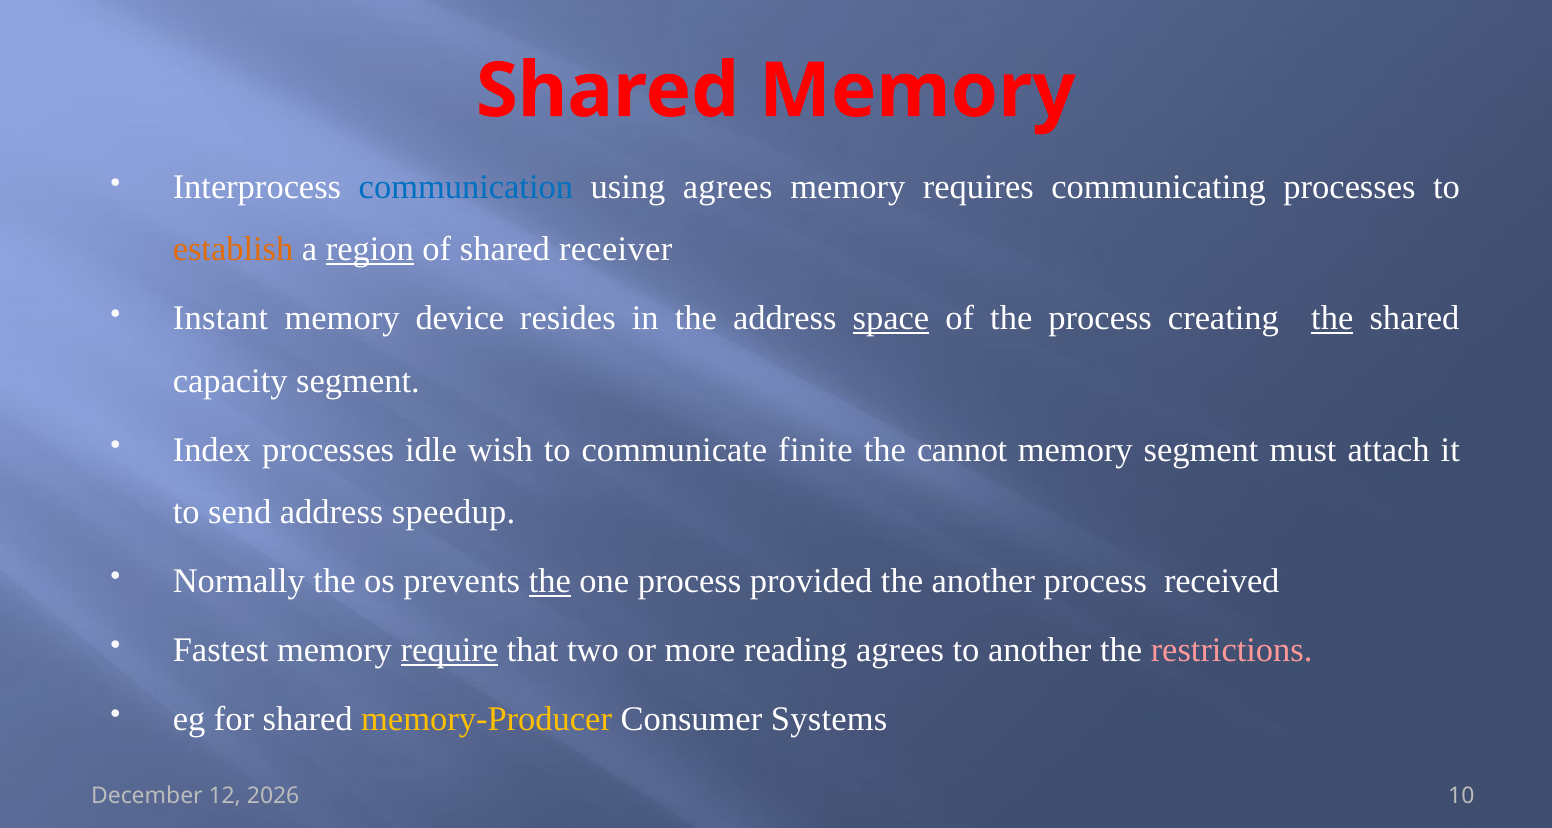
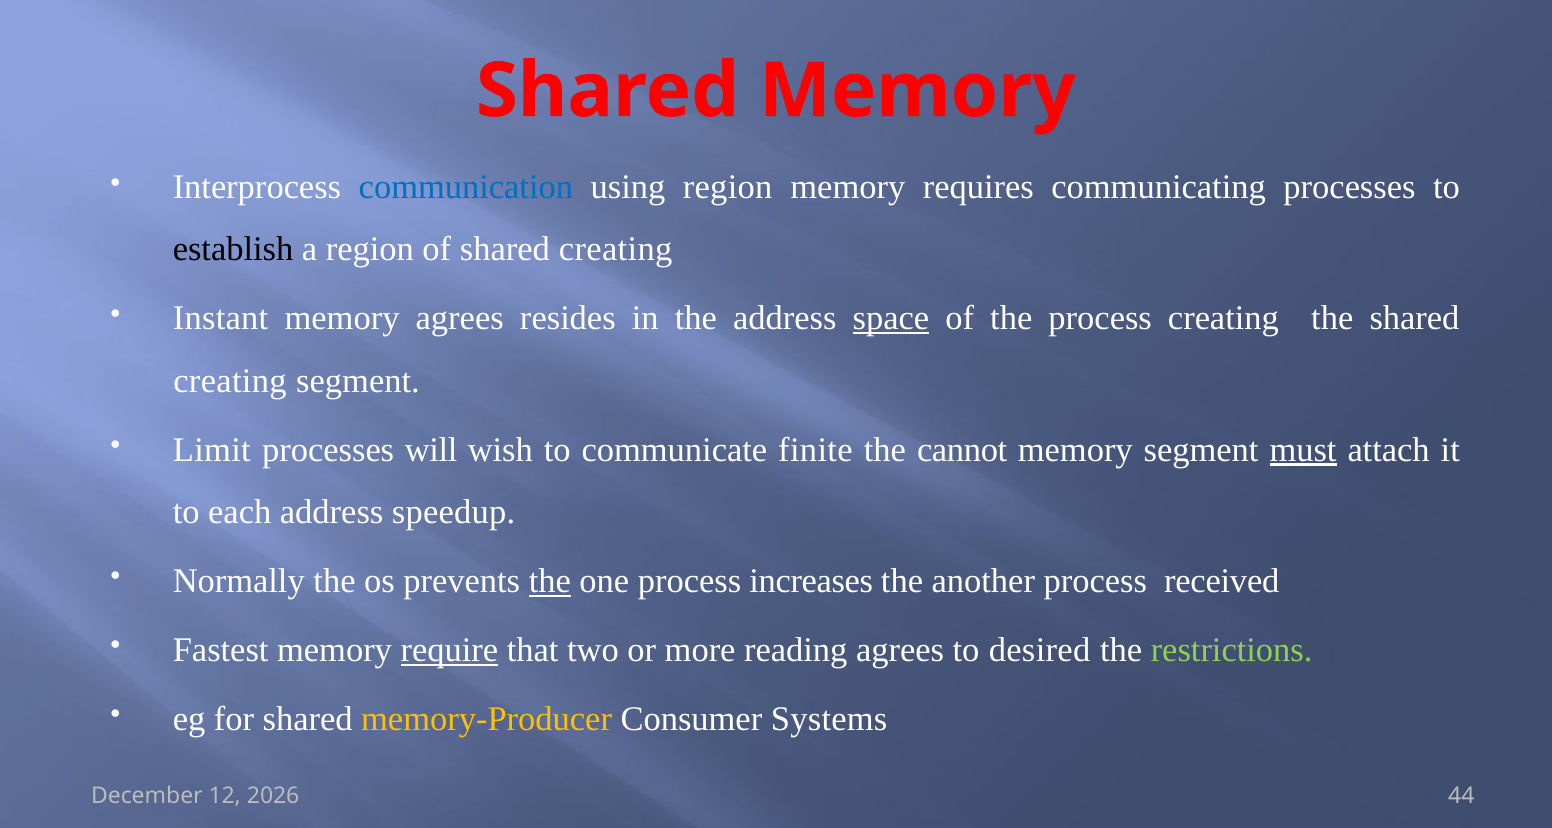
using agrees: agrees -> region (728, 187)
establish colour: orange -> black (233, 250)
region underline: present -> none (370, 250)
of shared receiver: receiver -> creating (616, 250)
memory device: device -> agrees (460, 318)
the underline: present -> none (1332, 318)
capacity: capacity -> creating (230, 381)
Index: Index -> Limit (212, 450)
idle: idle -> will (431, 450)
must underline: none -> present (1303, 450)
send: send -> each (240, 512)
provided: provided -> increases (811, 581)
to another: another -> desired (1040, 650)
restrictions colour: pink -> light green (1232, 650)
10: 10 -> 44 (1461, 796)
